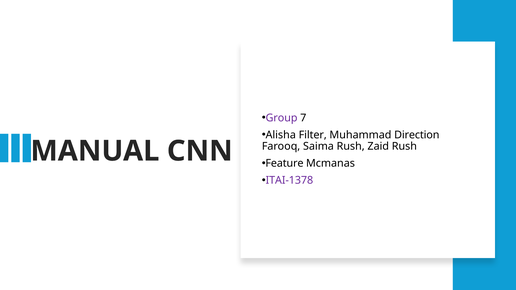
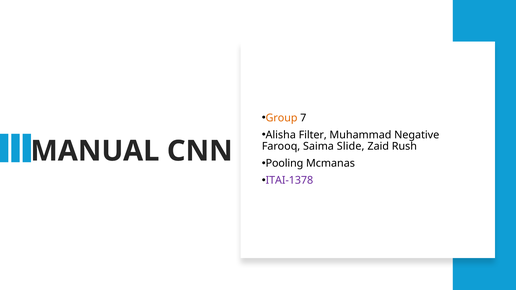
Group colour: purple -> orange (282, 118)
Direction: Direction -> Negative (417, 135)
Saima Rush: Rush -> Slide (351, 147)
Feature: Feature -> Pooling (284, 164)
